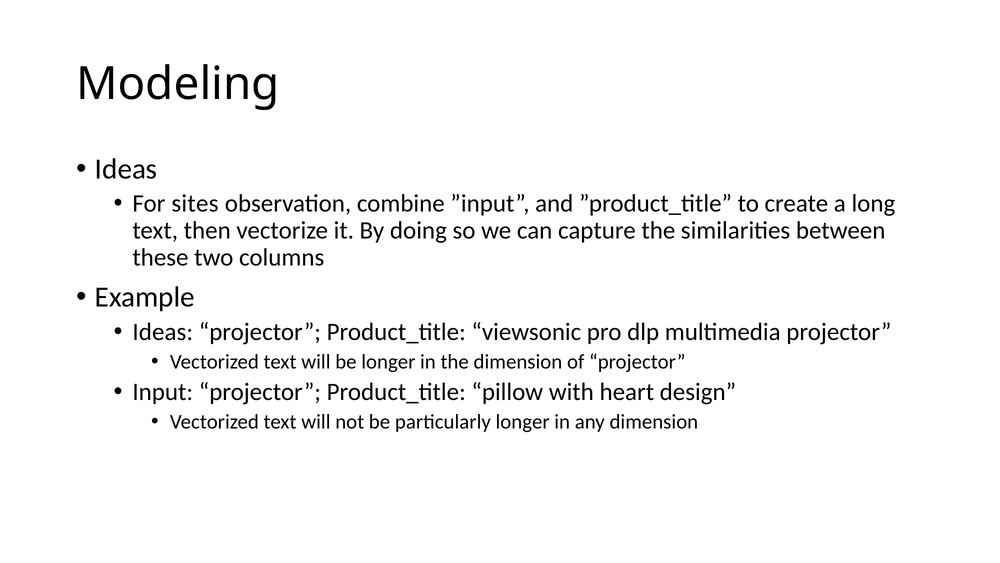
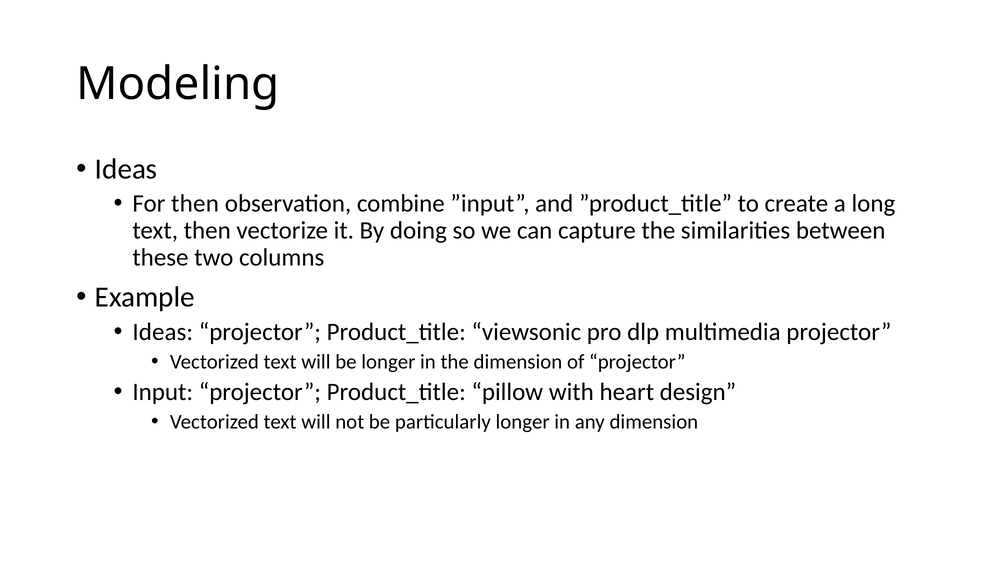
For sites: sites -> then (195, 203)
